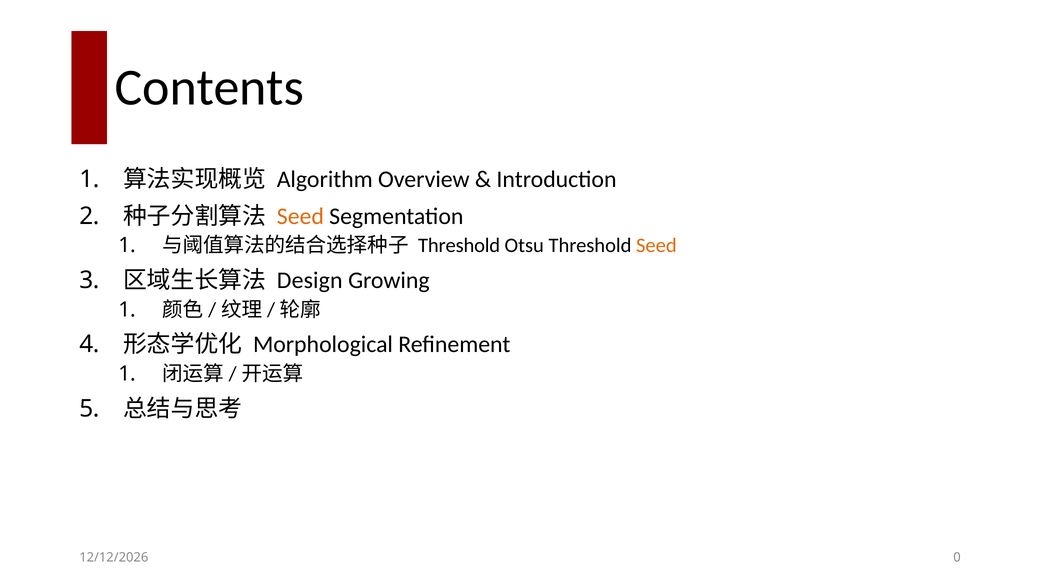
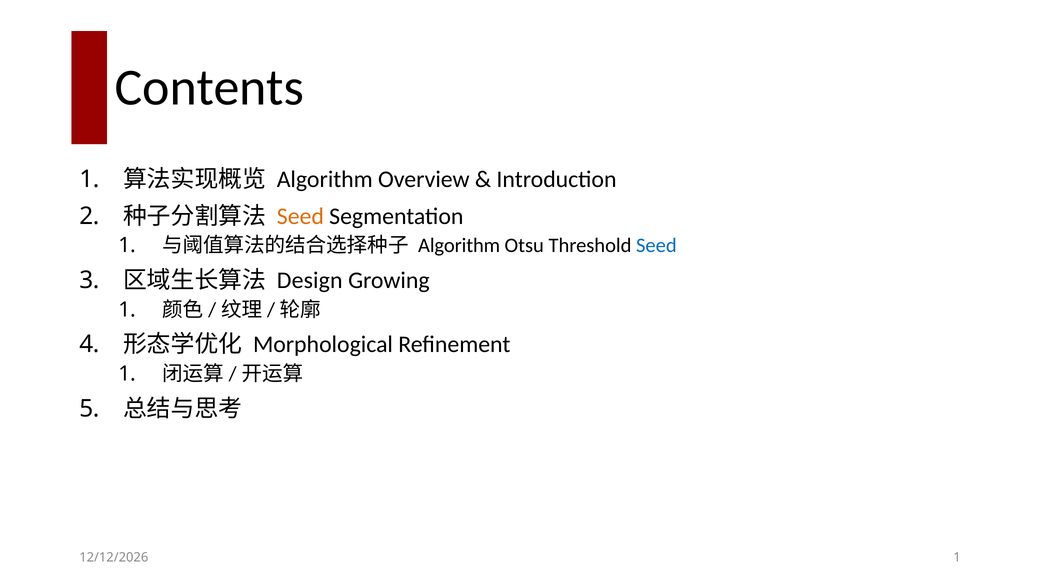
Threshold: Threshold -> Algorithm (459, 246)
Seed colour: orange -> blue (656, 246)
0: 0 -> 1 (957, 558)
